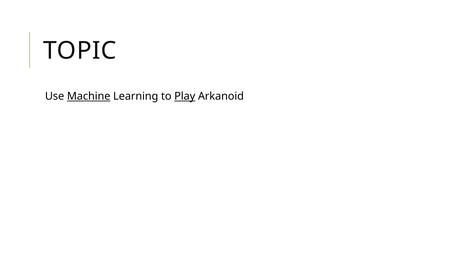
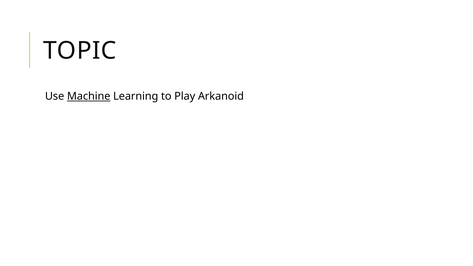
Play underline: present -> none (185, 96)
